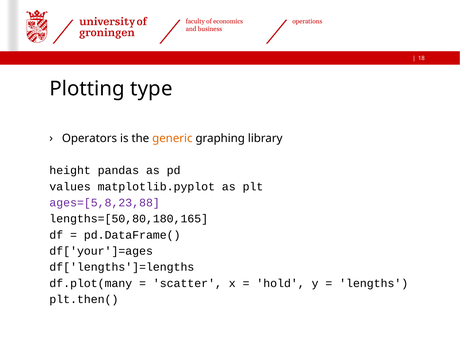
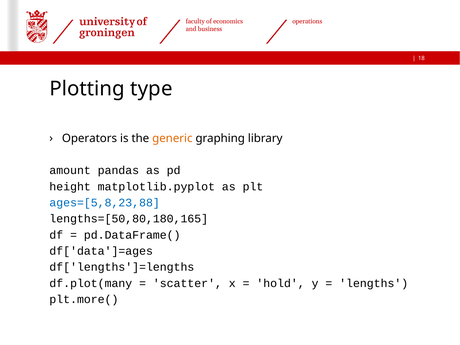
height: height -> amount (70, 171)
values: values -> height (70, 187)
ages=[5,8,23,88 colour: purple -> blue (105, 203)
df['your']=ages: df['your']=ages -> df['data']=ages (101, 251)
plt.then(: plt.then( -> plt.more( (84, 299)
